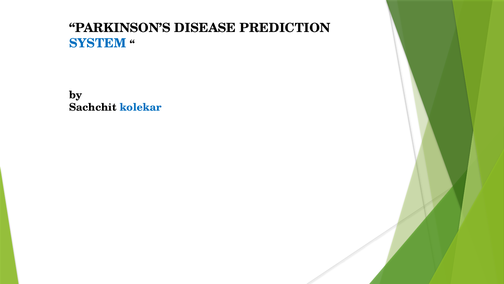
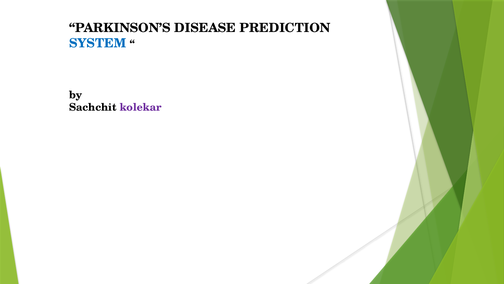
kolekar colour: blue -> purple (141, 107)
